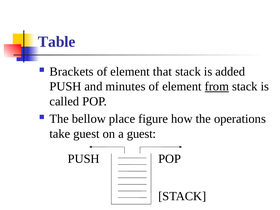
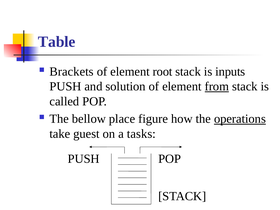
that: that -> root (163, 72)
added: added -> inputs (230, 72)
minutes: minutes -> solution (126, 86)
operations underline: none -> present (240, 119)
a guest: guest -> tasks (141, 134)
